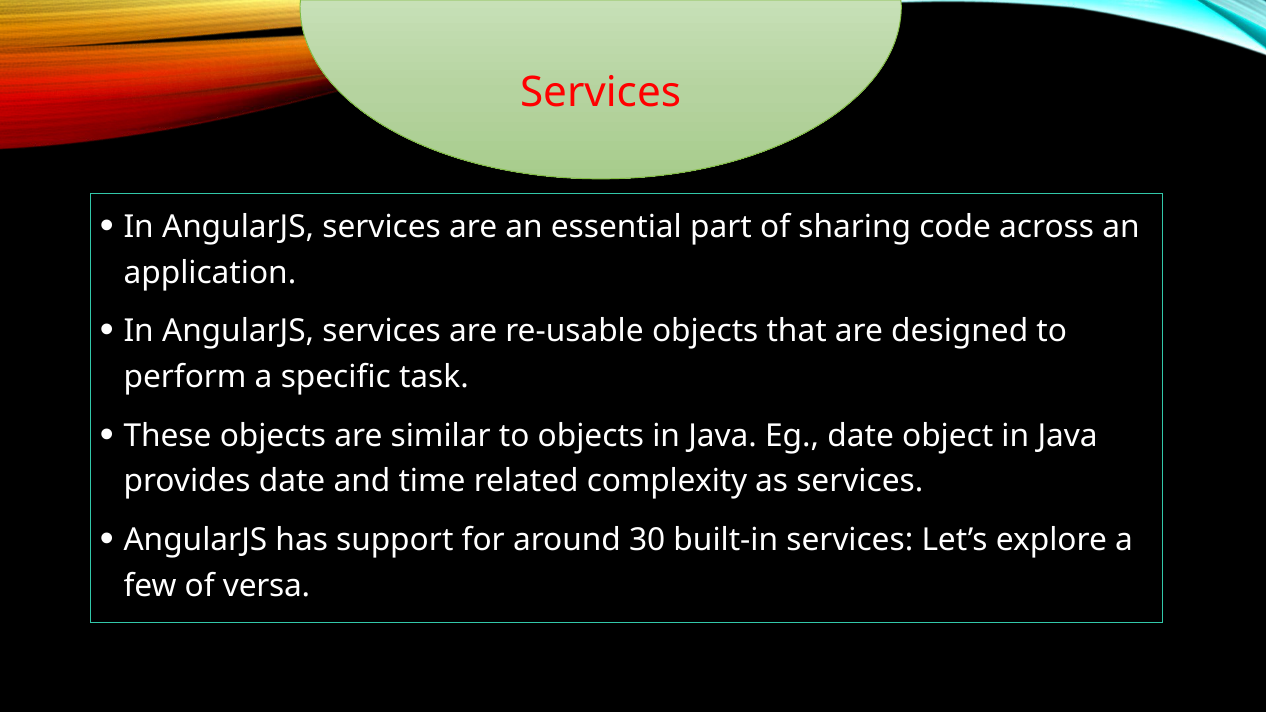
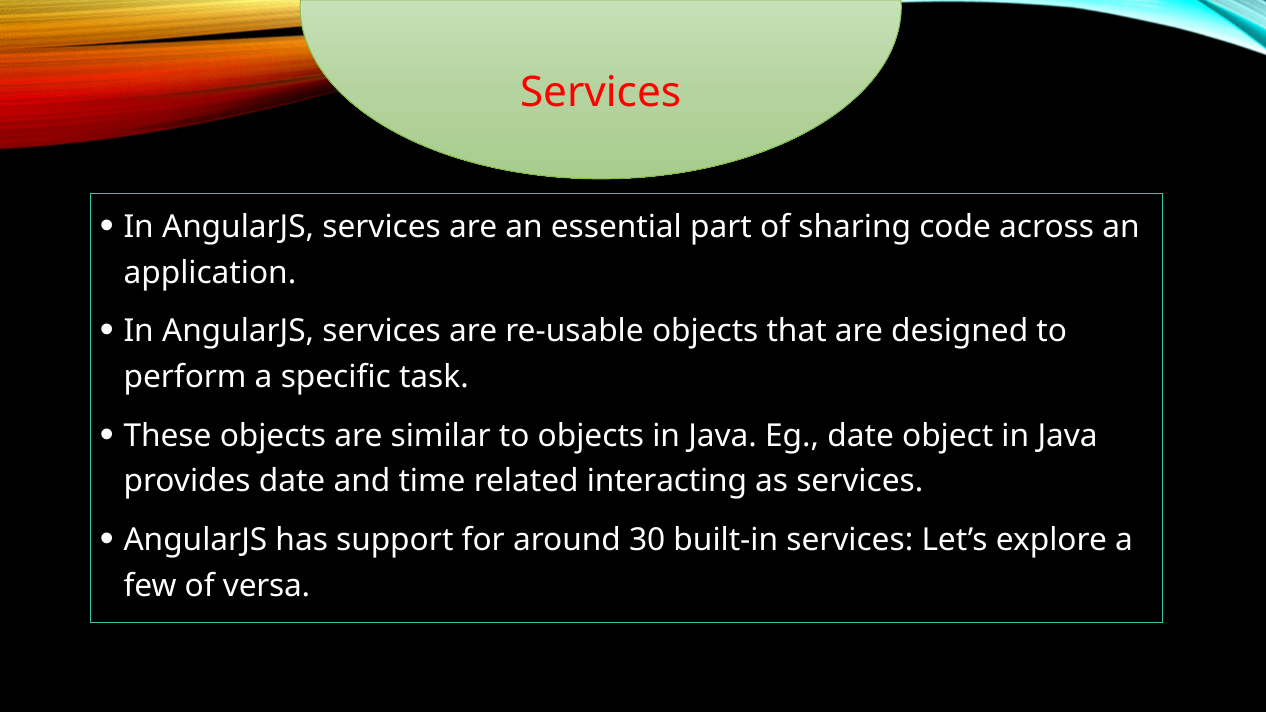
complexity: complexity -> interacting (667, 481)
